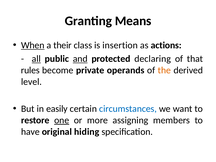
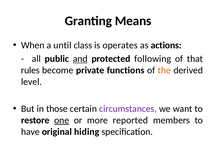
When underline: present -> none (33, 45)
their: their -> until (62, 45)
insertion: insertion -> operates (120, 45)
all underline: present -> none (36, 59)
declaring: declaring -> following (153, 59)
operands: operands -> functions (126, 70)
easily: easily -> those (57, 109)
circumstances colour: blue -> purple (128, 109)
assigning: assigning -> reported (130, 120)
